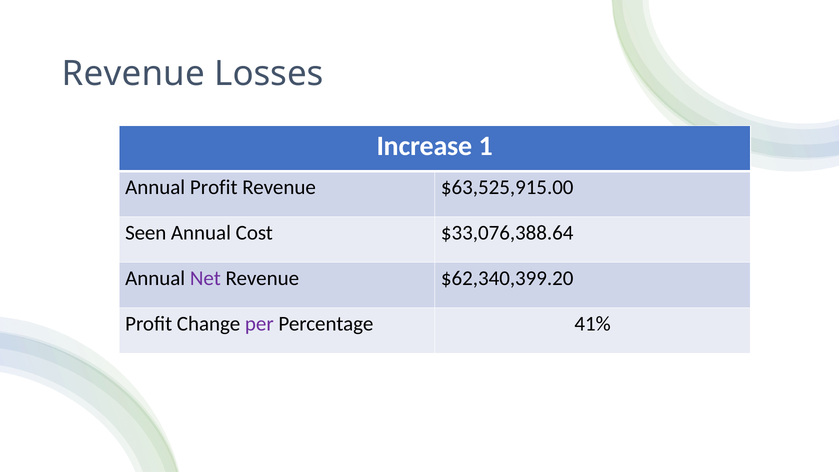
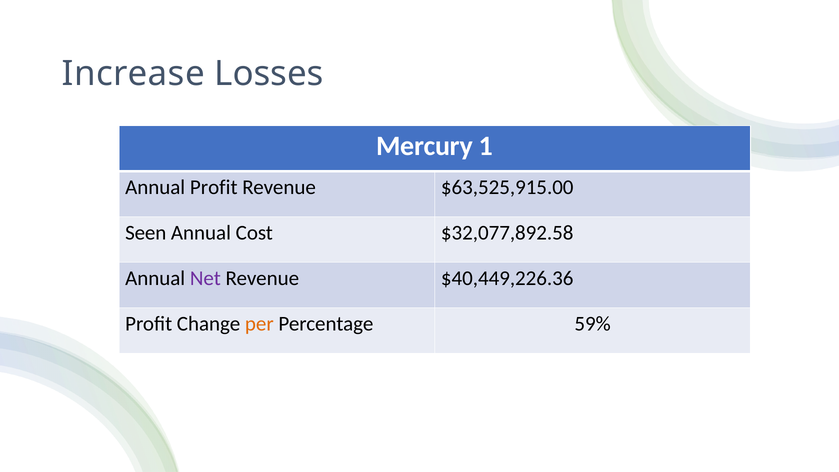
Revenue: Revenue -> Increase (133, 74)
Increase: Increase -> Mercury (425, 146)
$33,076,388.64: $33,076,388.64 -> $32,077,892.58 (507, 233)
$62,340,399.20: $62,340,399.20 -> $40,449,226.36 (507, 278)
per colour: purple -> orange (259, 324)
41%: 41% -> 59% (593, 324)
